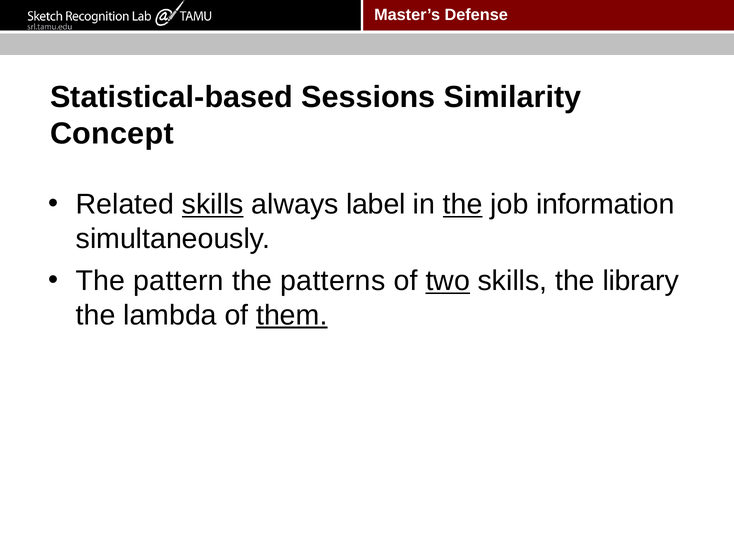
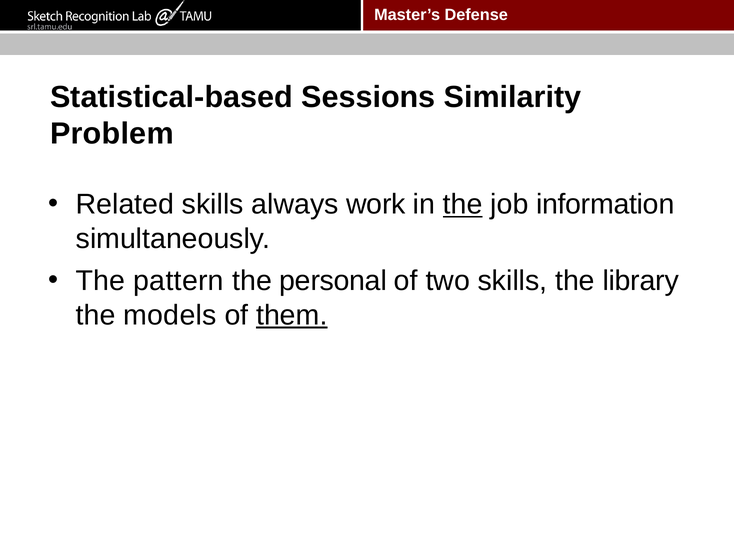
Concept: Concept -> Problem (112, 134)
skills underline: present -> none (213, 205)
label: label -> work (376, 205)
patterns: patterns -> personal (333, 281)
two underline: present -> none (448, 281)
lambda: lambda -> models (170, 316)
